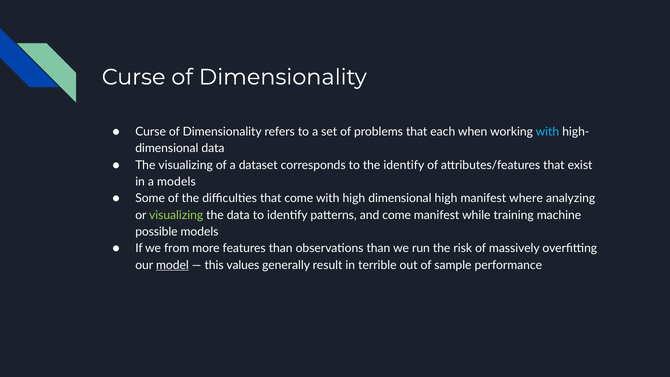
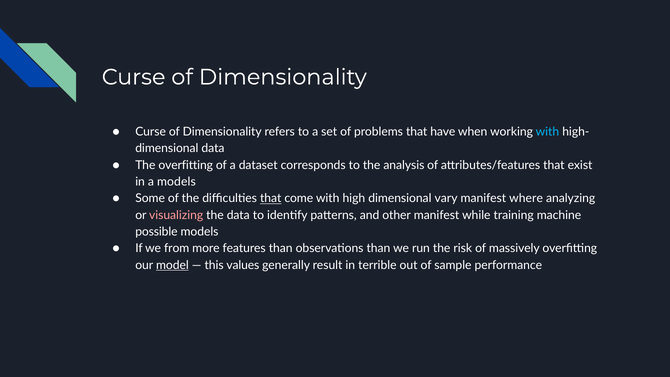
each: each -> have (443, 132)
The visualizing: visualizing -> overfitting (186, 165)
the identify: identify -> analysis (404, 165)
that underline: none -> present (271, 198)
dimensional high: high -> vary (446, 198)
visualizing colour: light green -> pink (176, 215)
and come: come -> other (397, 215)
